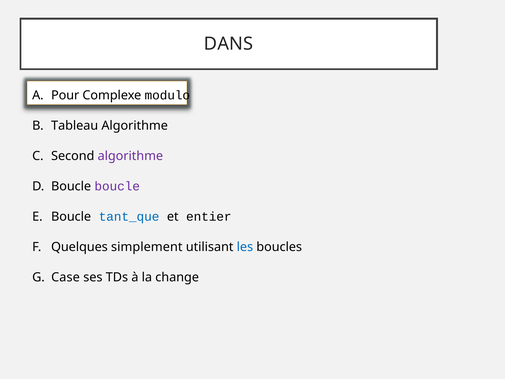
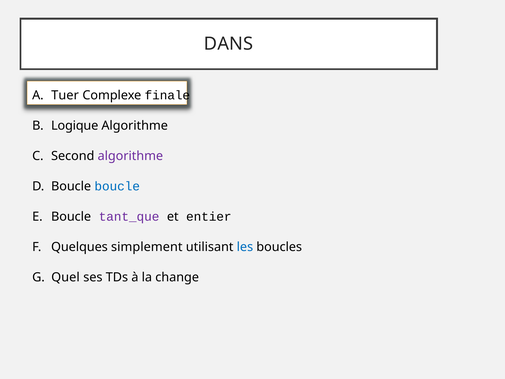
Pour: Pour -> Tuer (65, 95)
modulo: modulo -> finale (167, 95)
Tableau: Tableau -> Logique (75, 126)
boucle colour: purple -> blue (117, 186)
tant_que colour: blue -> purple (129, 216)
Case: Case -> Quel (66, 277)
